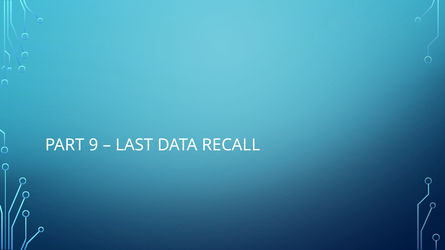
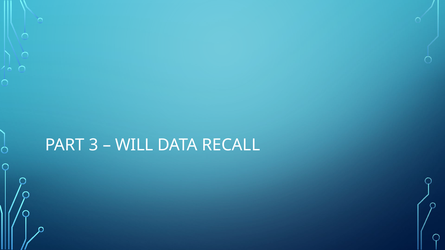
9: 9 -> 3 (94, 145)
LAST: LAST -> WILL (134, 145)
